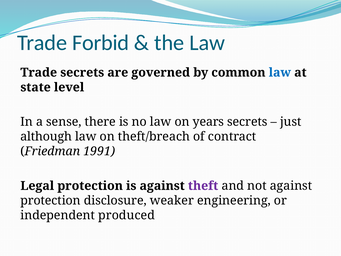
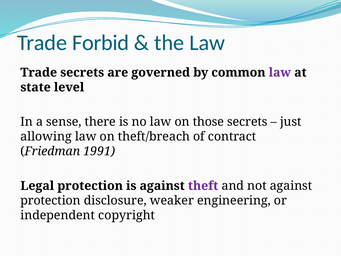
law colour: blue -> purple (280, 72)
years: years -> those (208, 122)
although: although -> allowing (46, 136)
produced: produced -> copyright (127, 215)
